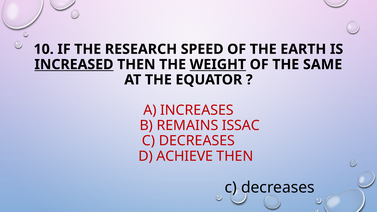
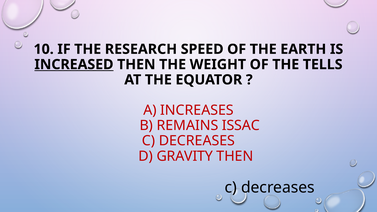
WEIGHT underline: present -> none (218, 64)
SAME: SAME -> TELLS (323, 64)
ACHIEVE: ACHIEVE -> GRAVITY (185, 156)
